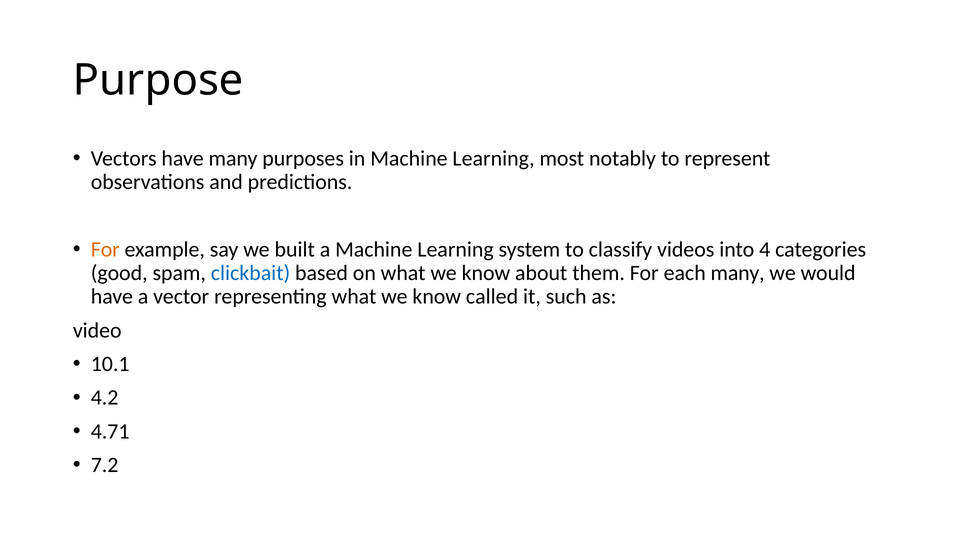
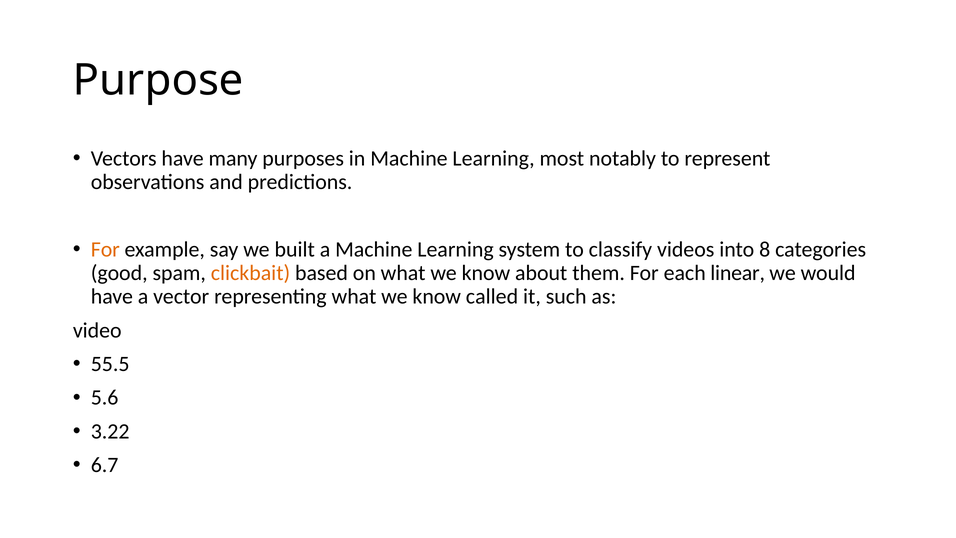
4: 4 -> 8 (765, 249)
clickbait colour: blue -> orange (251, 273)
each many: many -> linear (738, 273)
10.1: 10.1 -> 55.5 (110, 364)
4.2: 4.2 -> 5.6 (105, 397)
4.71: 4.71 -> 3.22 (110, 431)
7.2: 7.2 -> 6.7 (105, 465)
